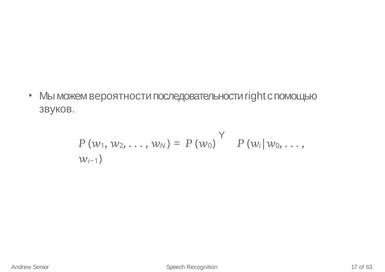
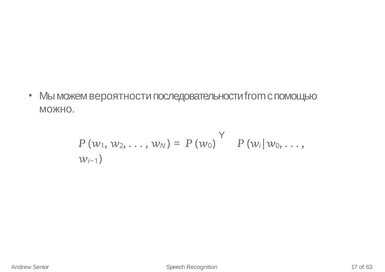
right: right -> from (255, 96)
звуков: звуков -> можно (57, 109)
